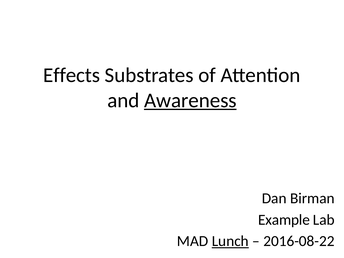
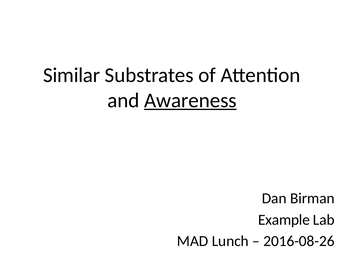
Effects: Effects -> Similar (72, 75)
Lunch underline: present -> none (230, 241)
2016-08-22: 2016-08-22 -> 2016-08-26 (299, 241)
